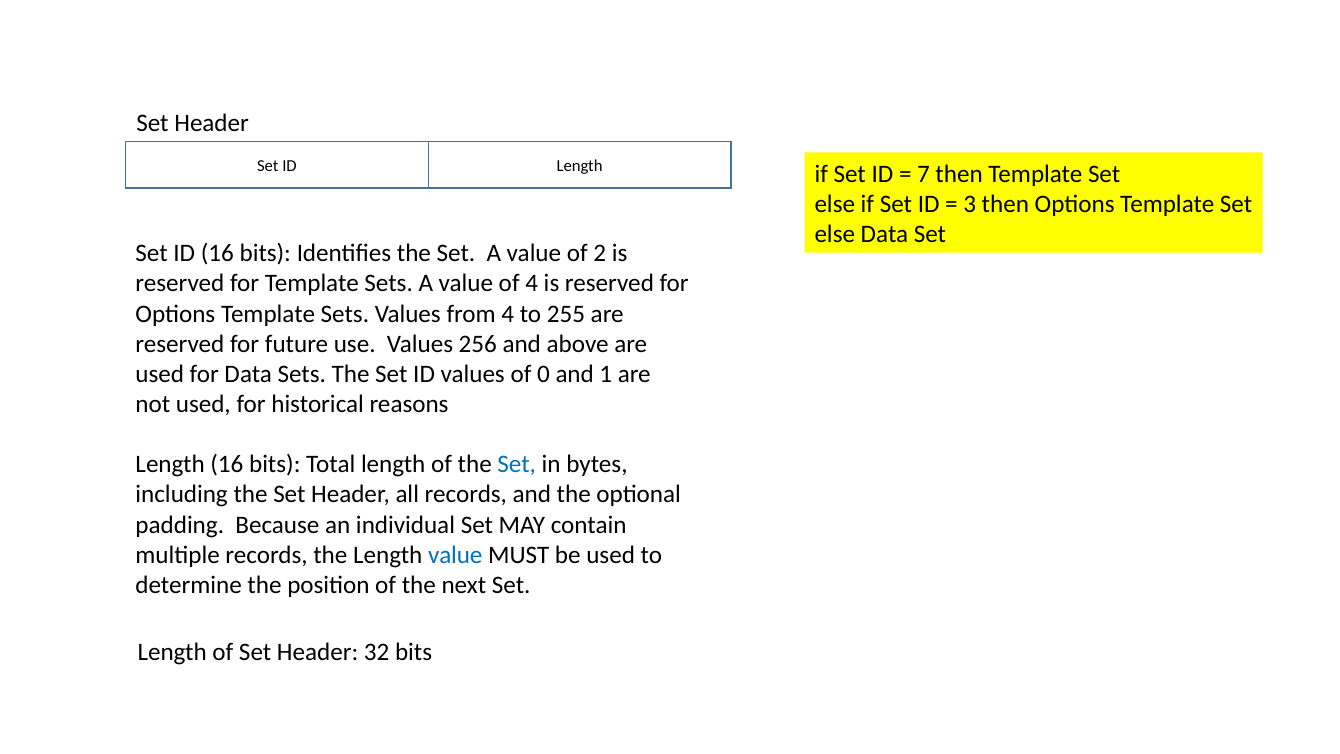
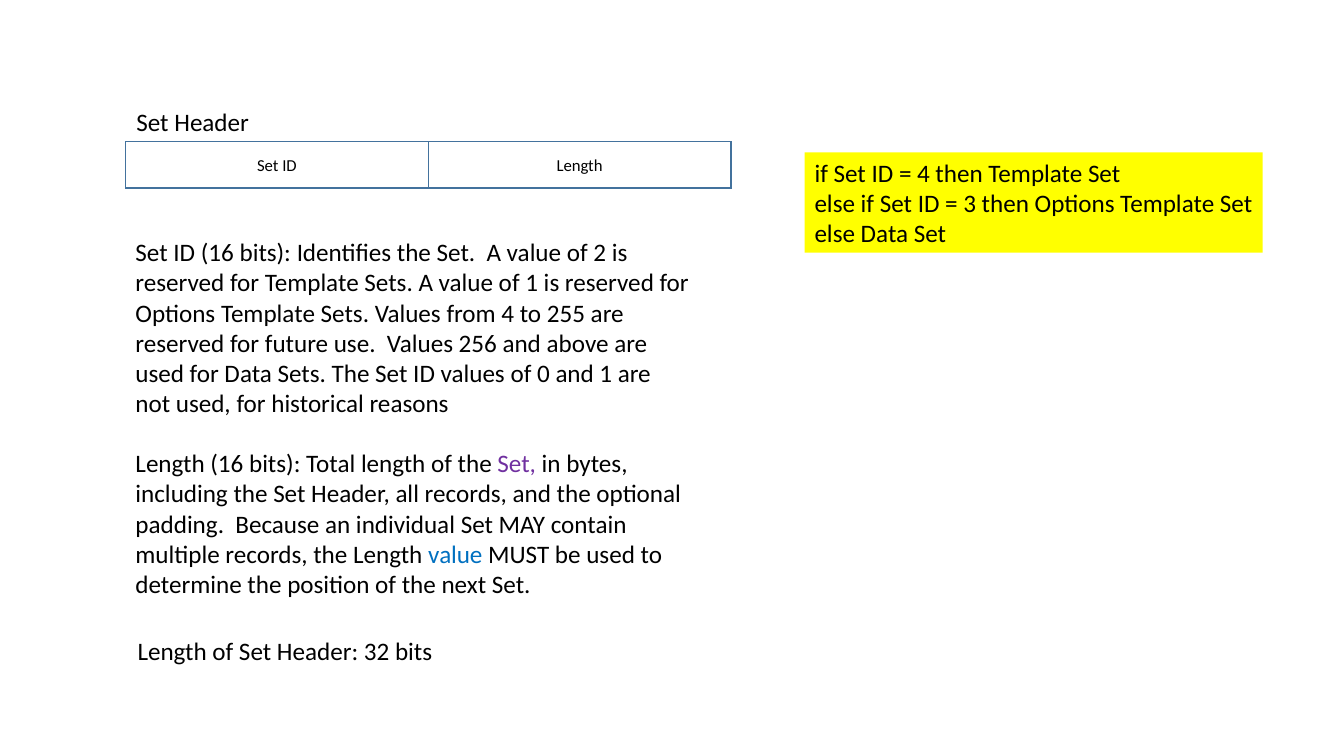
7: 7 -> 4 (923, 174)
of 4: 4 -> 1 (532, 283)
Set colour: blue -> purple (517, 464)
